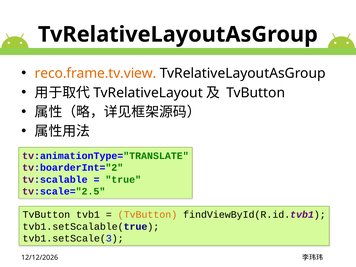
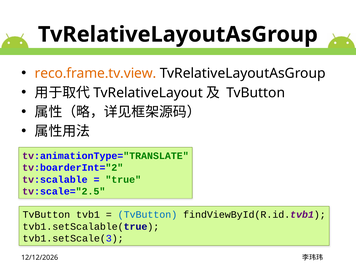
TvButton colour: orange -> blue (147, 215)
